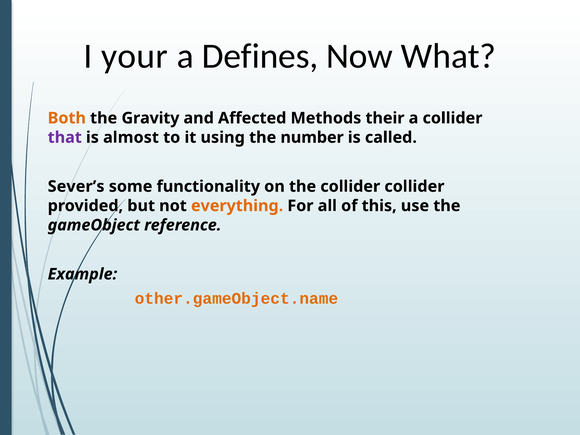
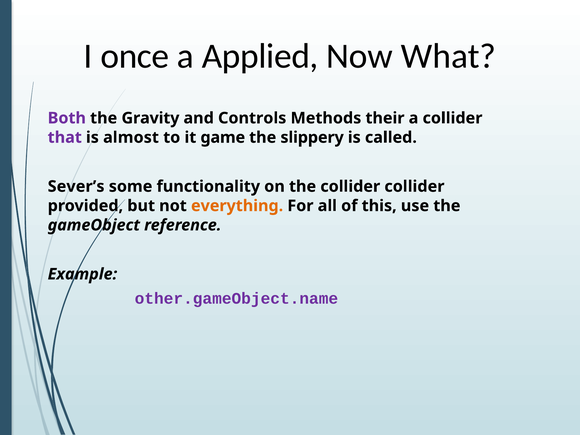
your: your -> once (135, 56)
Defines: Defines -> Applied (260, 56)
Both colour: orange -> purple (67, 118)
Affected: Affected -> Controls (252, 118)
using: using -> game (223, 137)
number: number -> slippery (312, 137)
other.gameObject.name colour: orange -> purple (236, 299)
